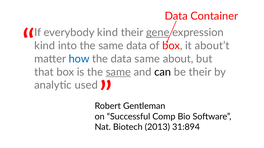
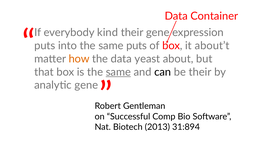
gene underline: present -> none (158, 33)
kind: kind -> puts (45, 46)
same data: data -> puts (137, 46)
how colour: blue -> orange (79, 59)
data same: same -> yeast (147, 59)
analytic used: used -> gene (86, 85)
